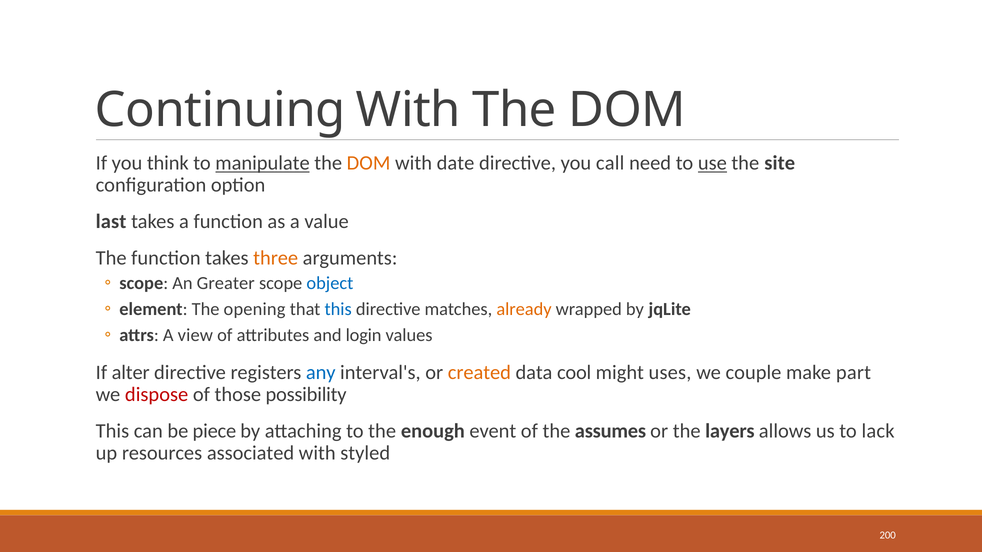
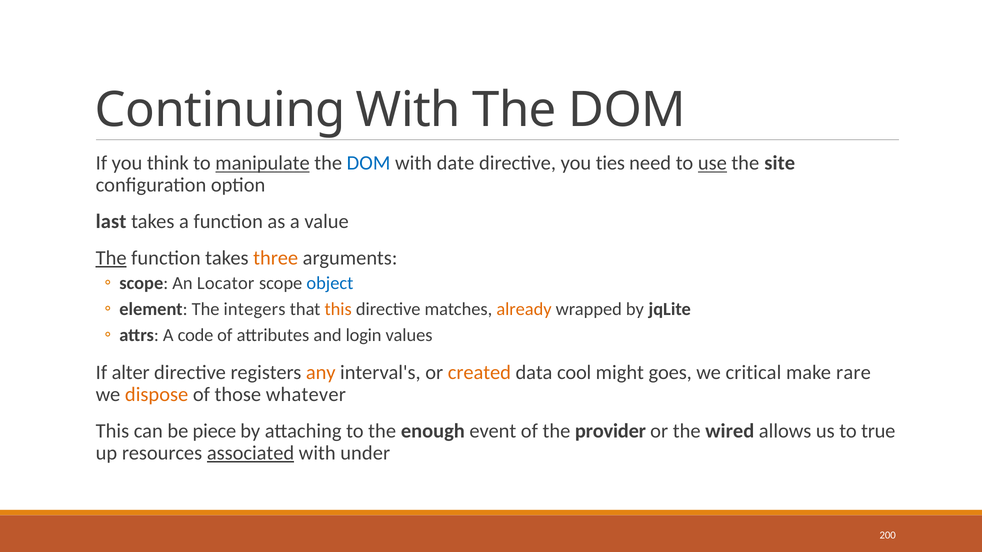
DOM colour: orange -> blue (369, 163)
call: call -> ties (610, 163)
The underline: none -> present (111, 258)
Greater: Greater -> Locator (226, 283)
opening: opening -> integers (255, 309)
this colour: blue -> orange (338, 309)
view: view -> code (195, 335)
any colour: blue -> orange (321, 373)
uses: uses -> goes (670, 373)
couple: couple -> critical (753, 373)
part: part -> rare (853, 373)
dispose colour: red -> orange (157, 395)
possibility: possibility -> whatever (306, 395)
assumes: assumes -> provider (610, 431)
layers: layers -> wired (730, 431)
lack: lack -> true (878, 431)
associated underline: none -> present (251, 453)
styled: styled -> under (365, 453)
